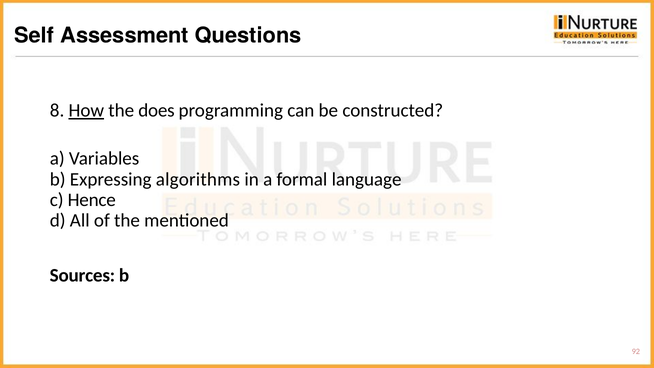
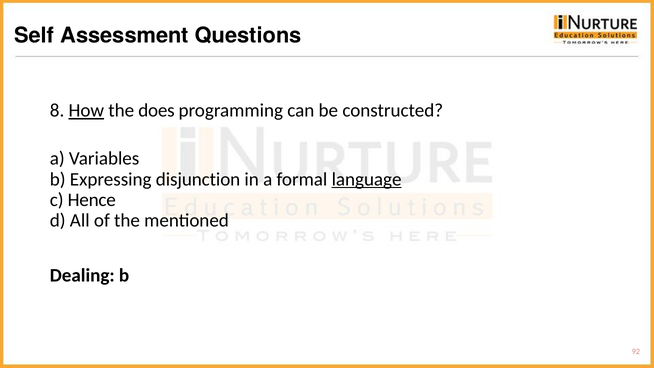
algorithms: algorithms -> disjunction (198, 179)
language underline: none -> present (367, 179)
Sources: Sources -> Dealing (82, 275)
